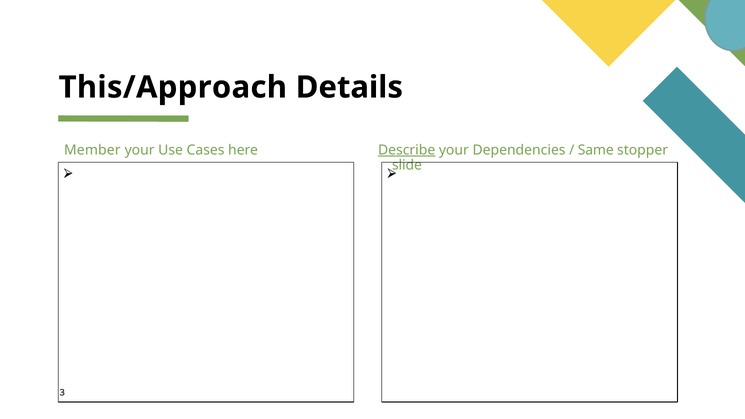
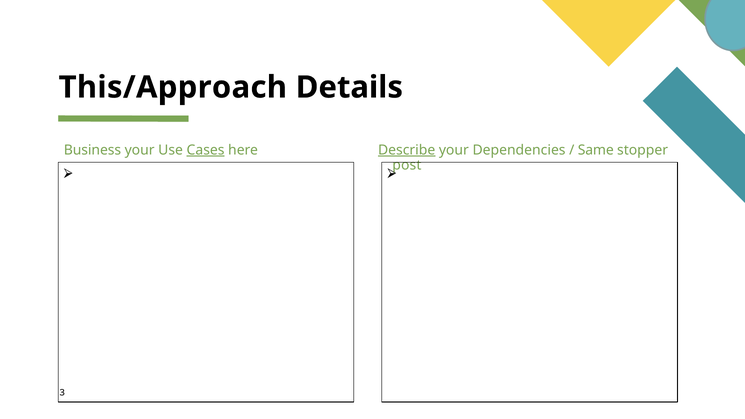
Member: Member -> Business (92, 150)
Cases underline: none -> present (206, 150)
slide: slide -> post (407, 165)
